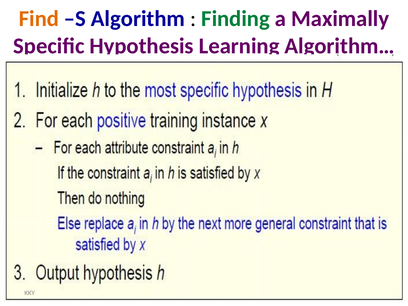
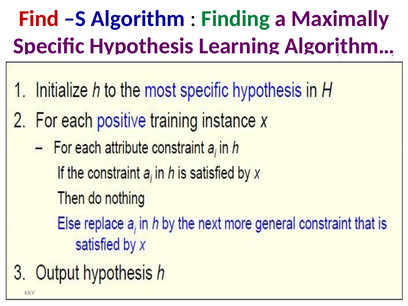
Find colour: orange -> red (39, 19)
